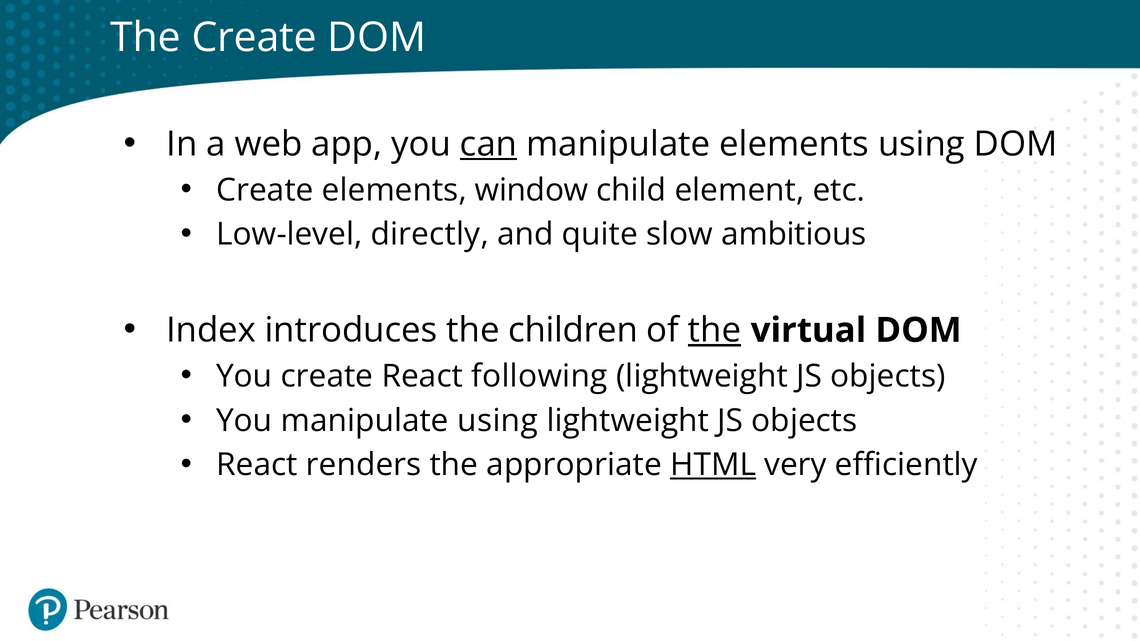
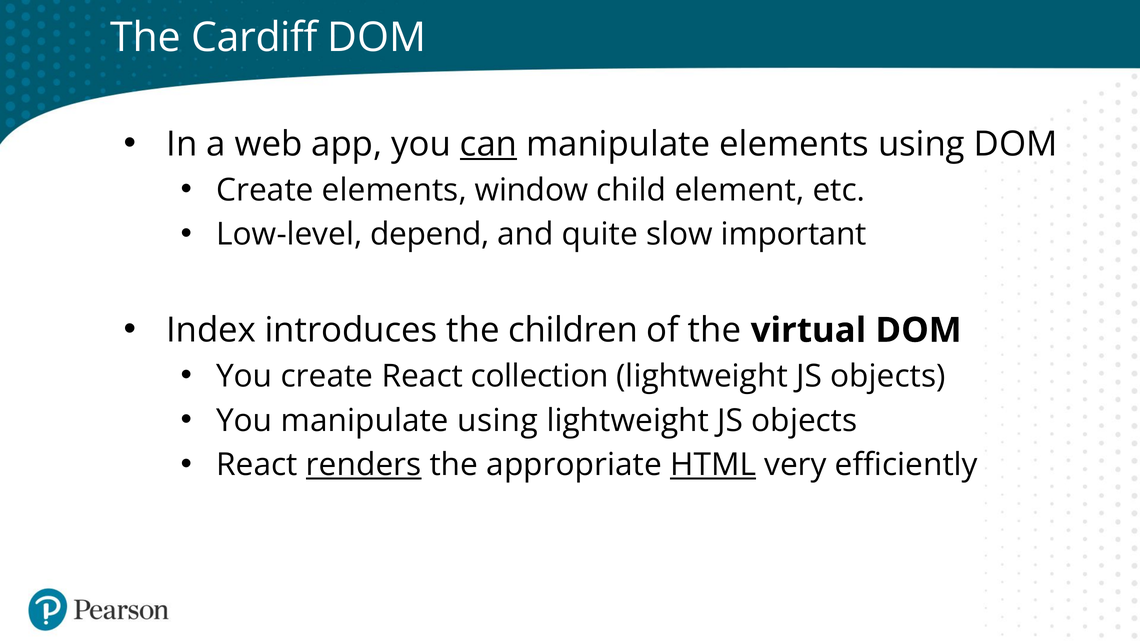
The Create: Create -> Cardiff (254, 38)
directly: directly -> depend (430, 235)
ambitious: ambitious -> important (794, 235)
the underline: present -> none (714, 330)
following: following -> collection (540, 376)
renders underline: none -> present (364, 465)
